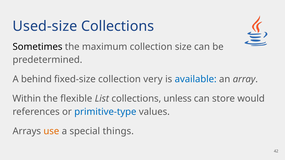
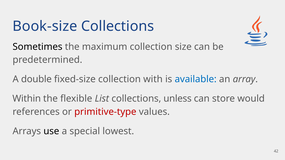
Used-size: Used-size -> Book-size (45, 26)
behind: behind -> double (36, 79)
very: very -> with (153, 79)
primitive-type colour: blue -> red (105, 112)
use colour: orange -> black (51, 131)
things: things -> lowest (118, 131)
